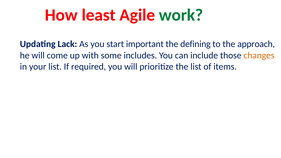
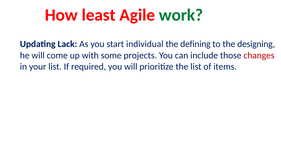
important: important -> individual (145, 44)
approach: approach -> designing (256, 44)
includes: includes -> projects (140, 55)
changes colour: orange -> red (259, 55)
